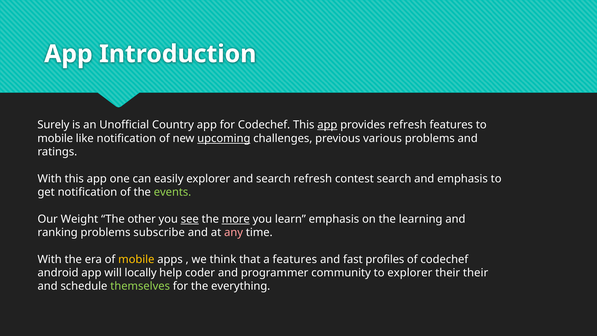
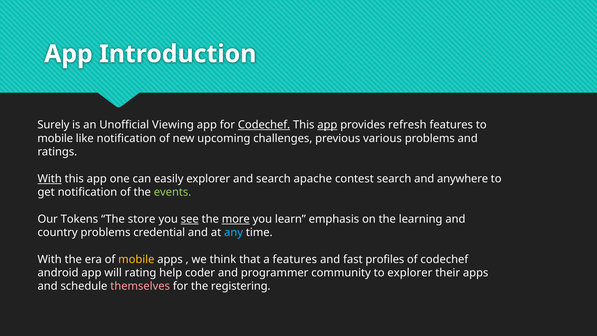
Country: Country -> Viewing (173, 125)
Codechef underline: none -> present (264, 125)
upcoming underline: present -> none (224, 138)
With underline: none -> present (50, 179)
search refresh: refresh -> apache (313, 179)
and emphasis: emphasis -> anywhere (463, 179)
Weight: Weight -> Tokens (79, 219)
other: other -> store (142, 219)
ranking: ranking -> country (58, 232)
subscribe: subscribe -> credential (159, 232)
any colour: pink -> light blue (234, 232)
locally: locally -> rating (141, 273)
their their: their -> apps (476, 273)
themselves colour: light green -> pink (140, 286)
everything: everything -> registering (241, 286)
